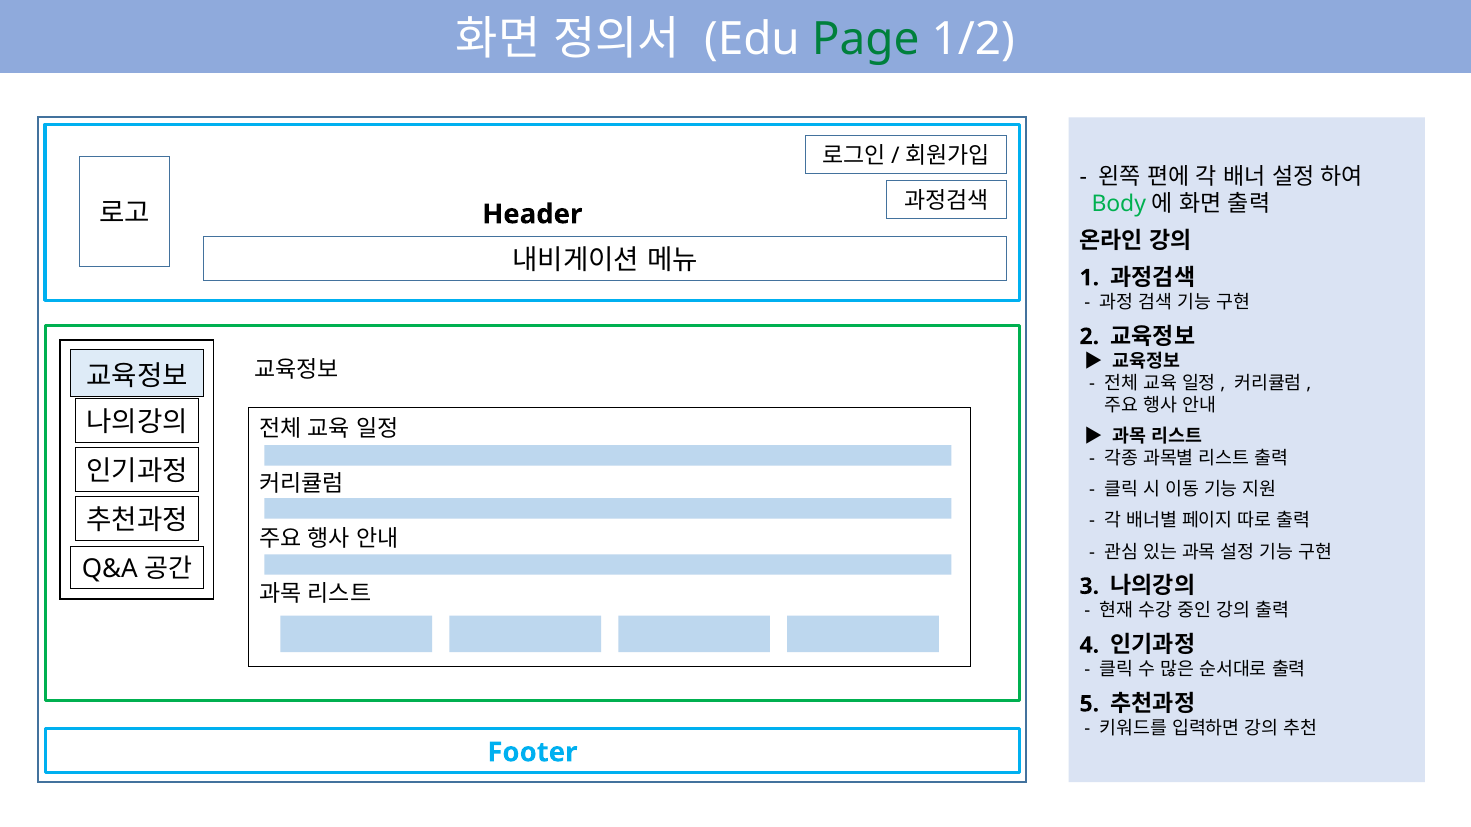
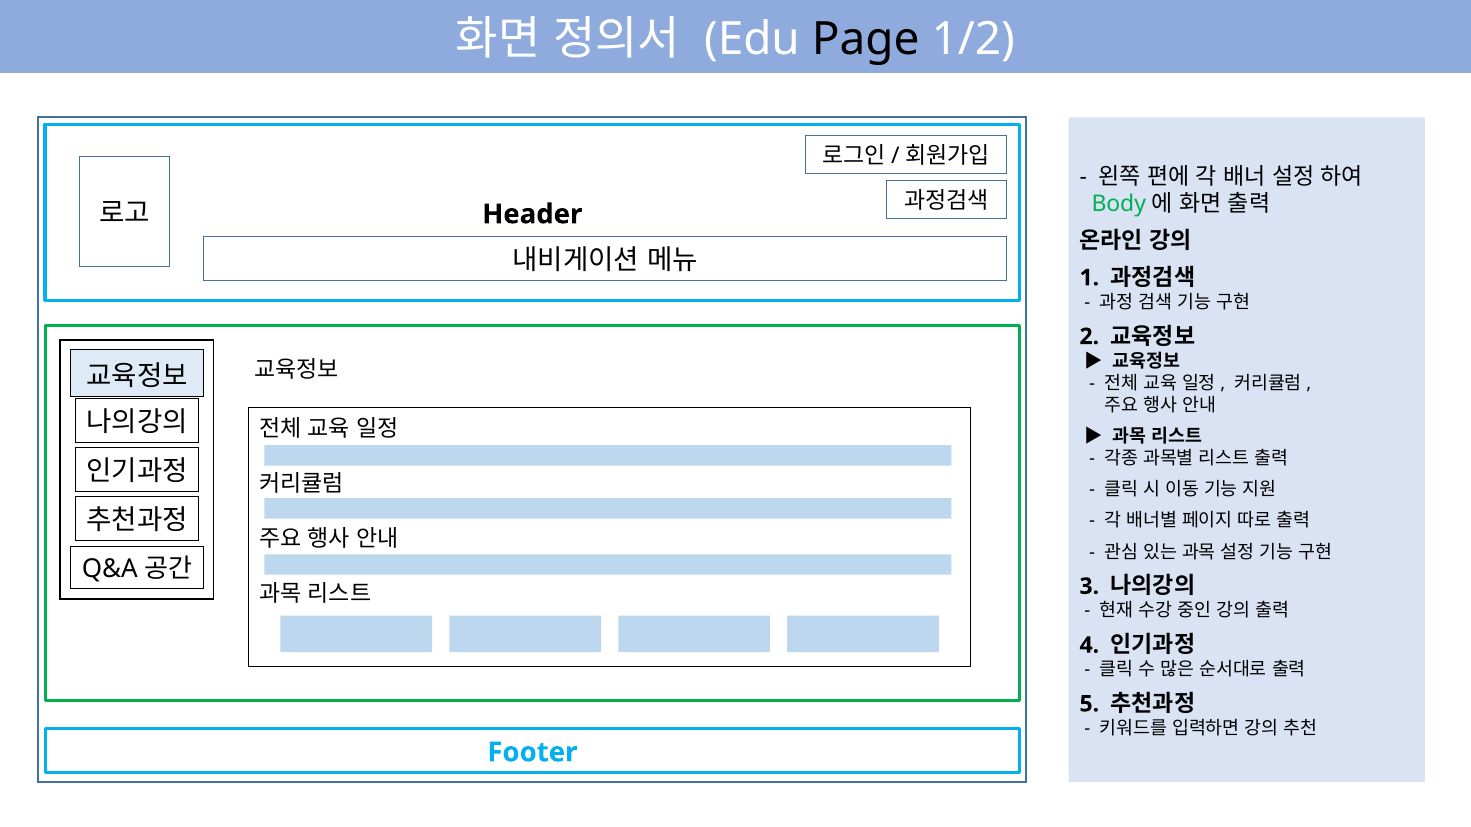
Page colour: green -> black (866, 40)
